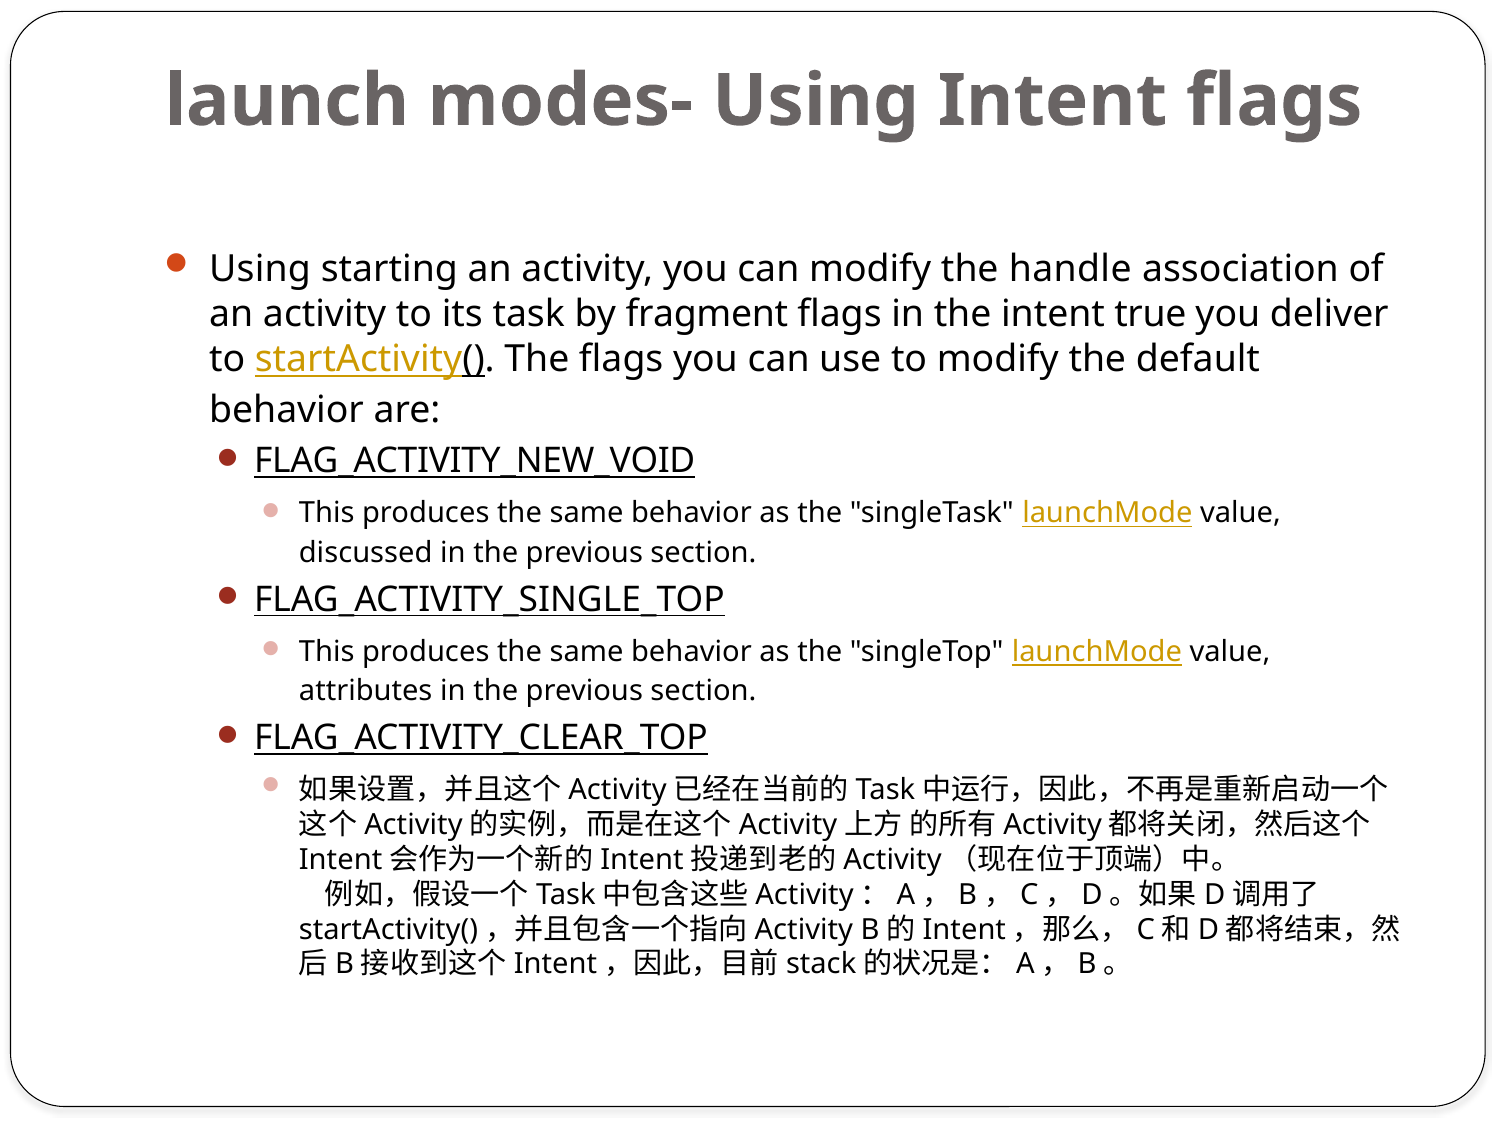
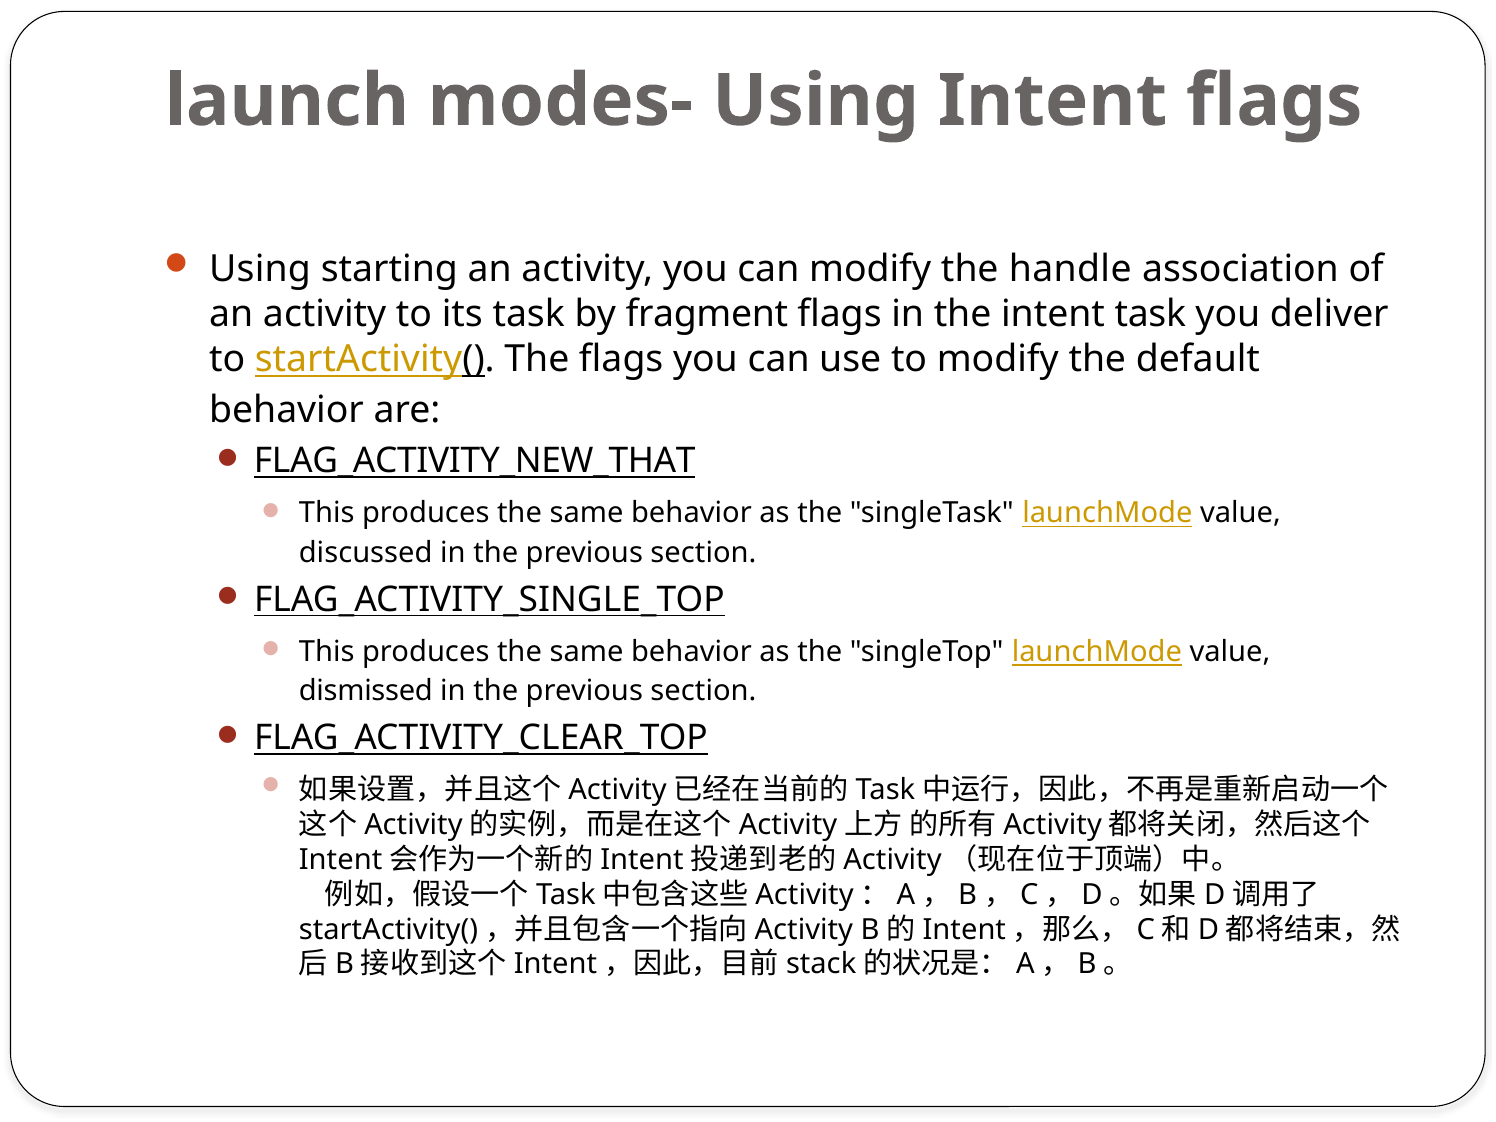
intent true: true -> task (1150, 314)
FLAG_ACTIVITY_NEW_VOID: FLAG_ACTIVITY_NEW_VOID -> FLAG_ACTIVITY_NEW_THAT (475, 461)
attributes: attributes -> dismissed (366, 691)
